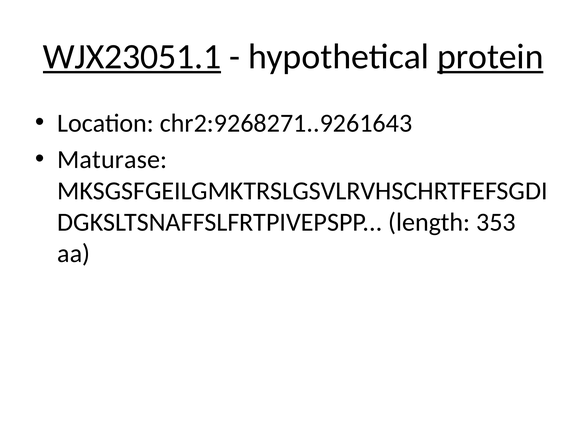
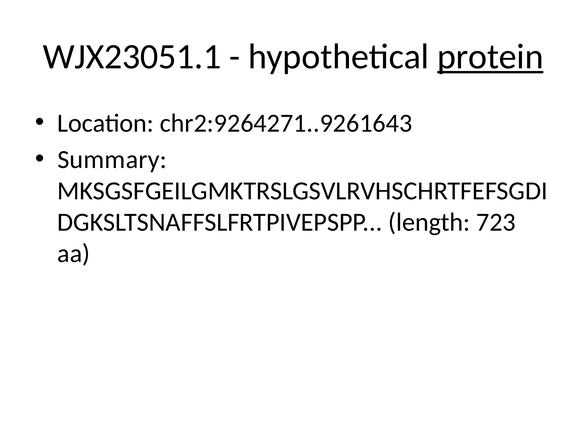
WJX23051.1 underline: present -> none (132, 57)
chr2:9268271..9261643: chr2:9268271..9261643 -> chr2:9264271..9261643 (286, 123)
Maturase: Maturase -> Summary (112, 160)
353: 353 -> 723 (496, 222)
